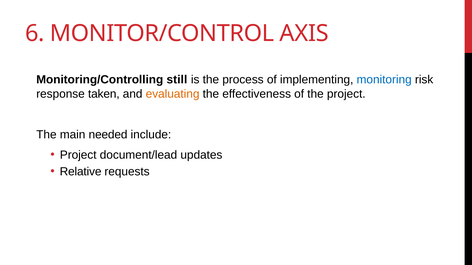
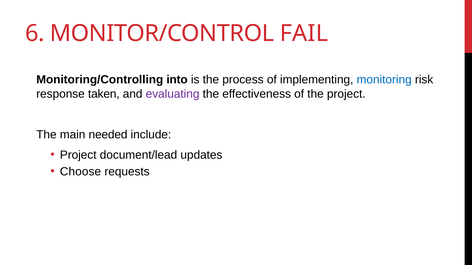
AXIS: AXIS -> FAIL (304, 33)
still: still -> into (177, 80)
evaluating colour: orange -> purple (173, 94)
Relative: Relative -> Choose (80, 172)
